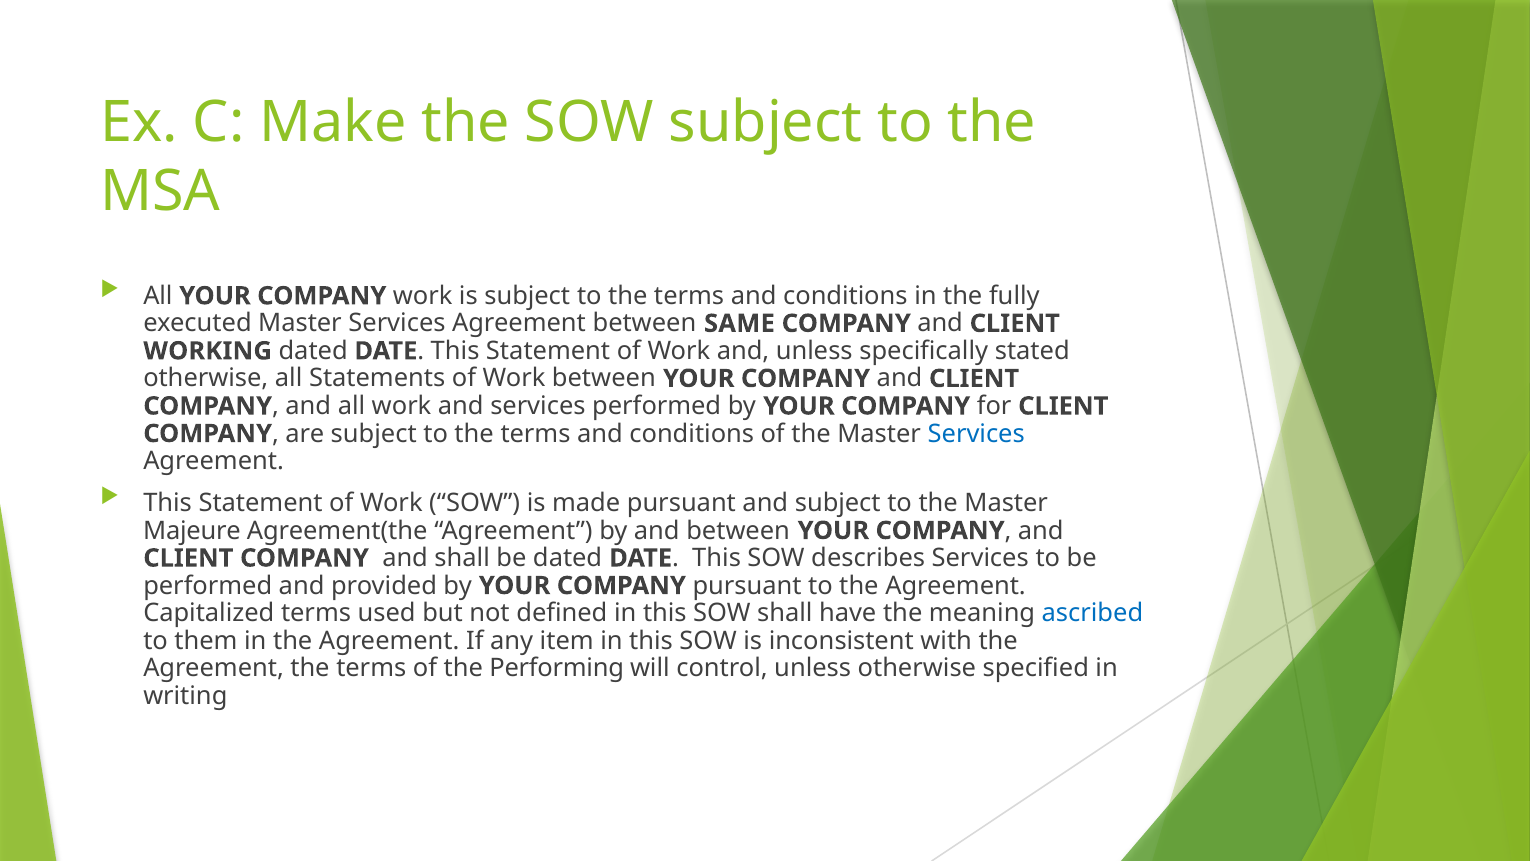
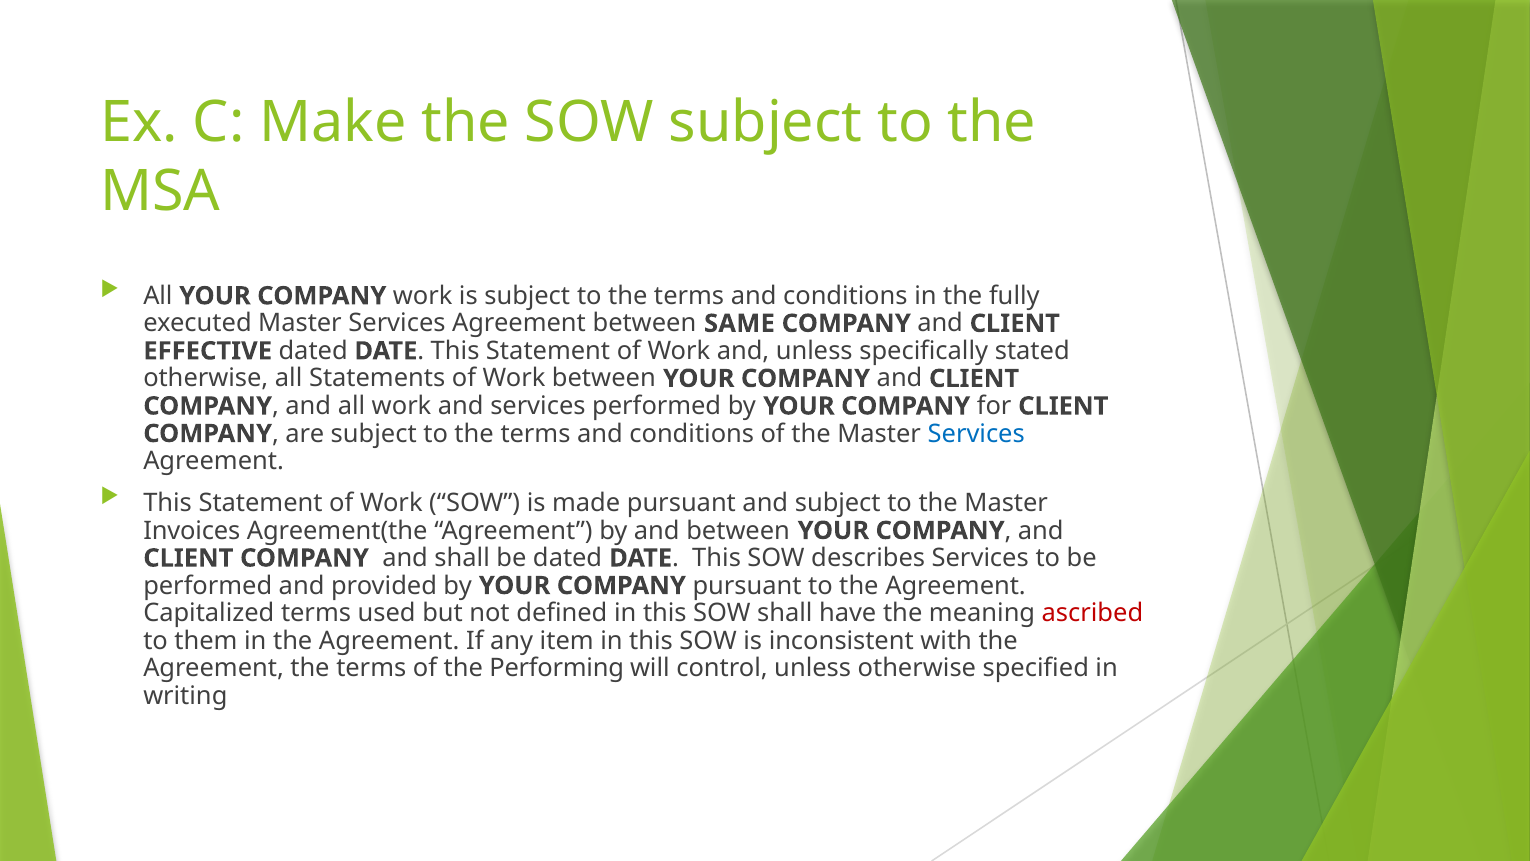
WORKING: WORKING -> EFFECTIVE (208, 351)
Majeure: Majeure -> Invoices (192, 530)
ascribed colour: blue -> red (1092, 613)
